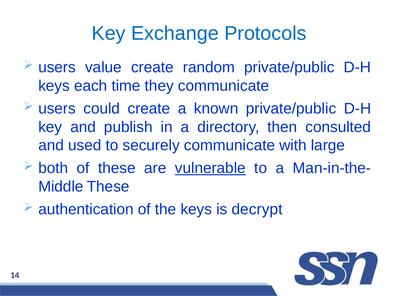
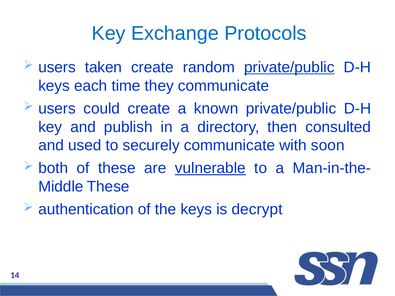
value: value -> taken (103, 67)
private/public underline: none -> present (289, 67)
large: large -> soon (328, 145)
